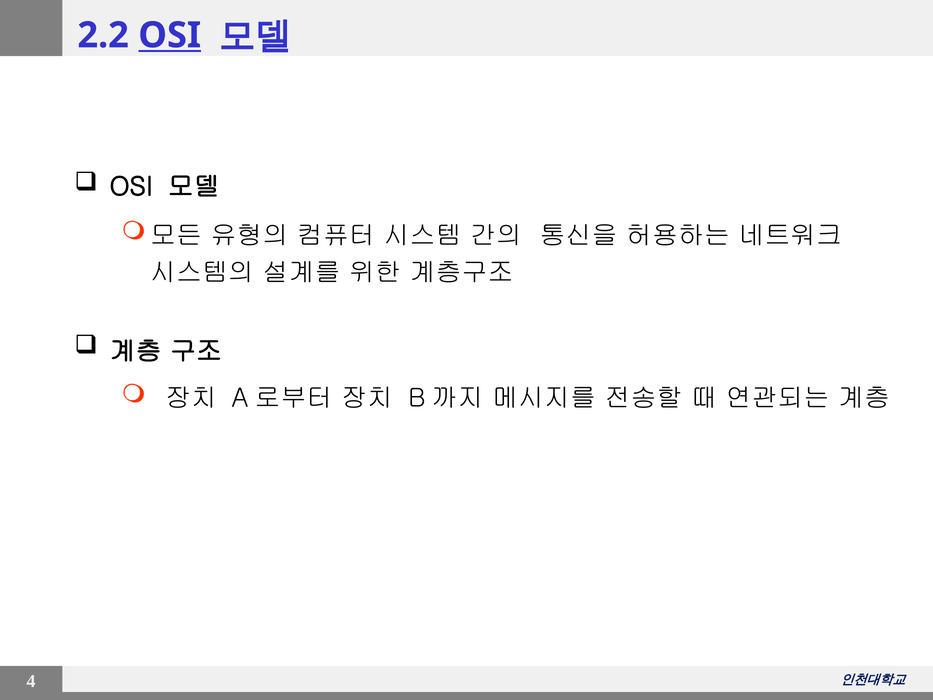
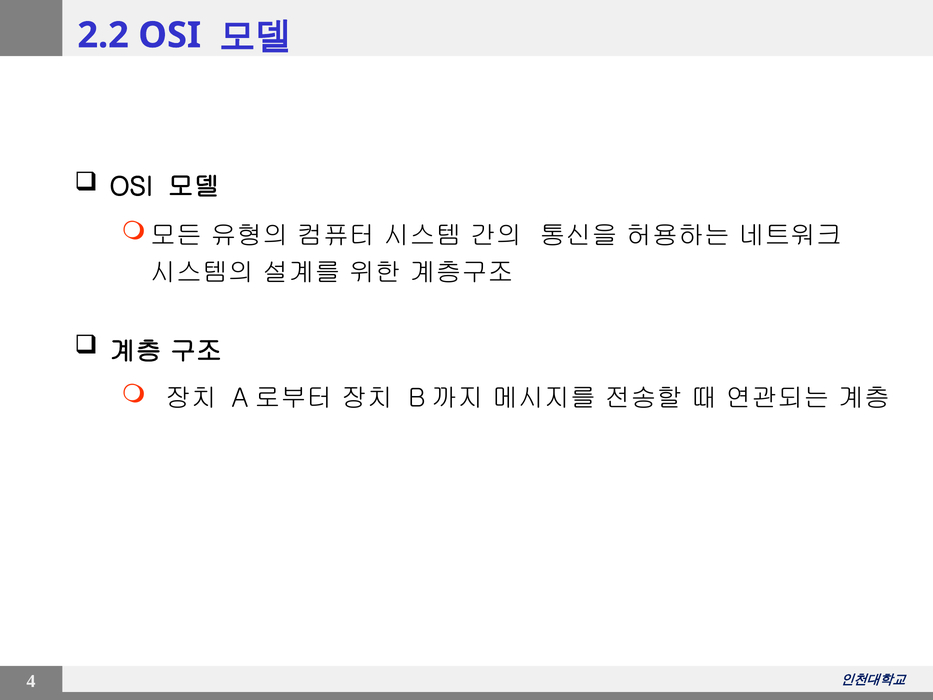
OSI underline: present -> none (170, 35)
